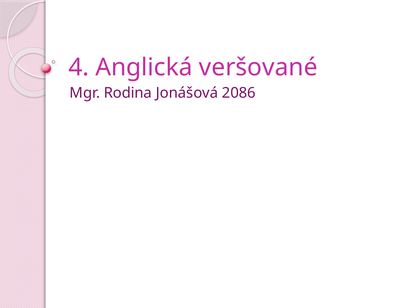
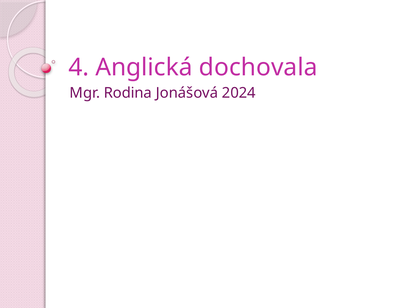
veršované: veršované -> dochovala (258, 67)
2086: 2086 -> 2024 (239, 93)
